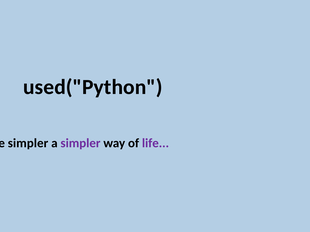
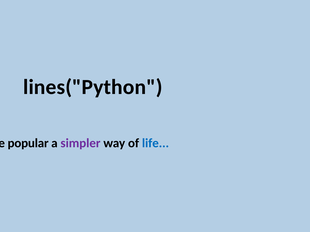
used("Python: used("Python -> lines("Python (93, 87)
simpler: simpler -> popular (28, 143)
life colour: purple -> blue (156, 143)
